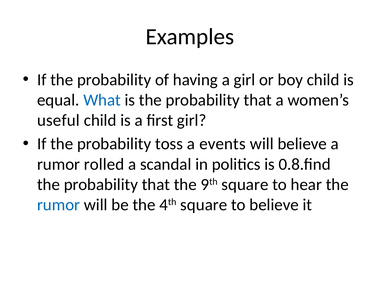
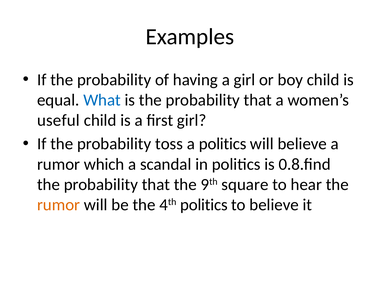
a events: events -> politics (223, 144)
rolled: rolled -> which (104, 164)
rumor colour: blue -> orange (59, 205)
4th square: square -> politics (204, 205)
